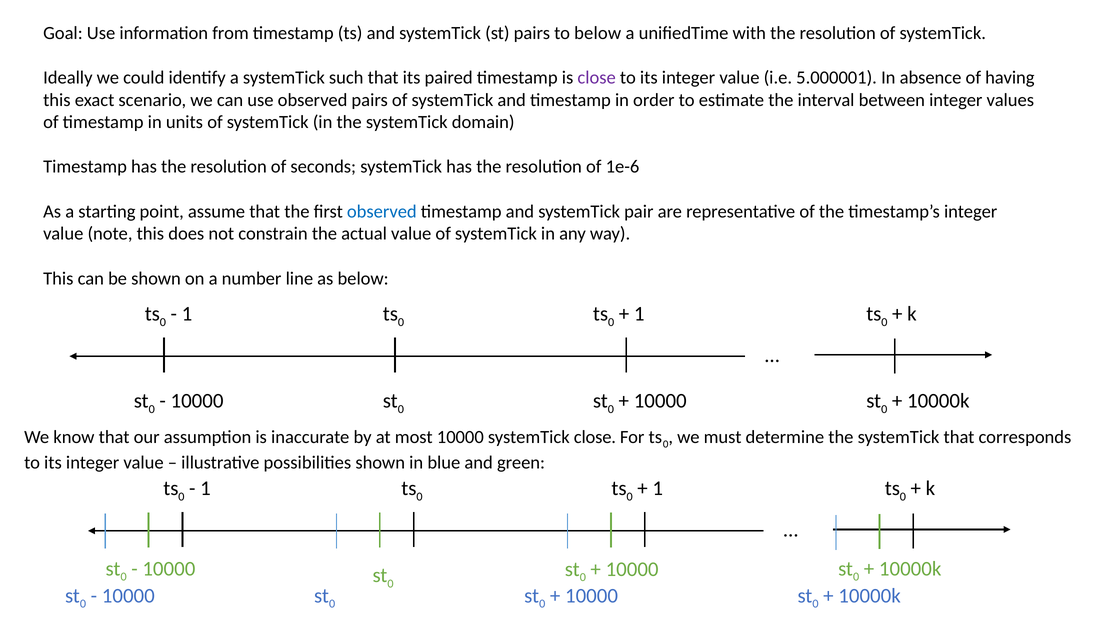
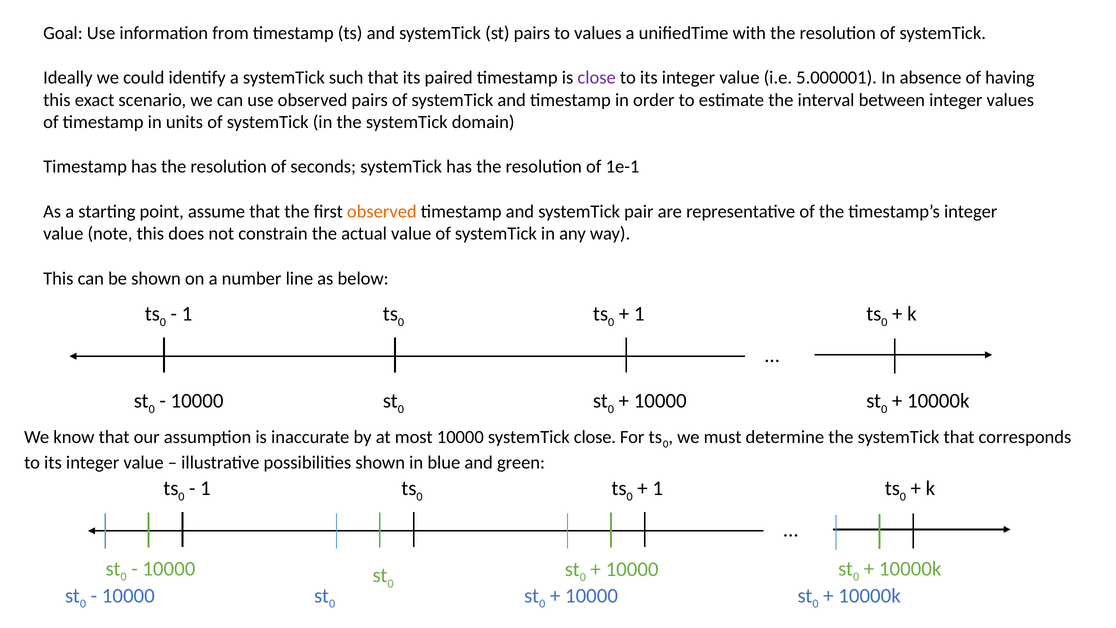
to below: below -> values (598, 33)
1e-6: 1e-6 -> 1e-1 (622, 167)
observed colour: blue -> orange (382, 211)
